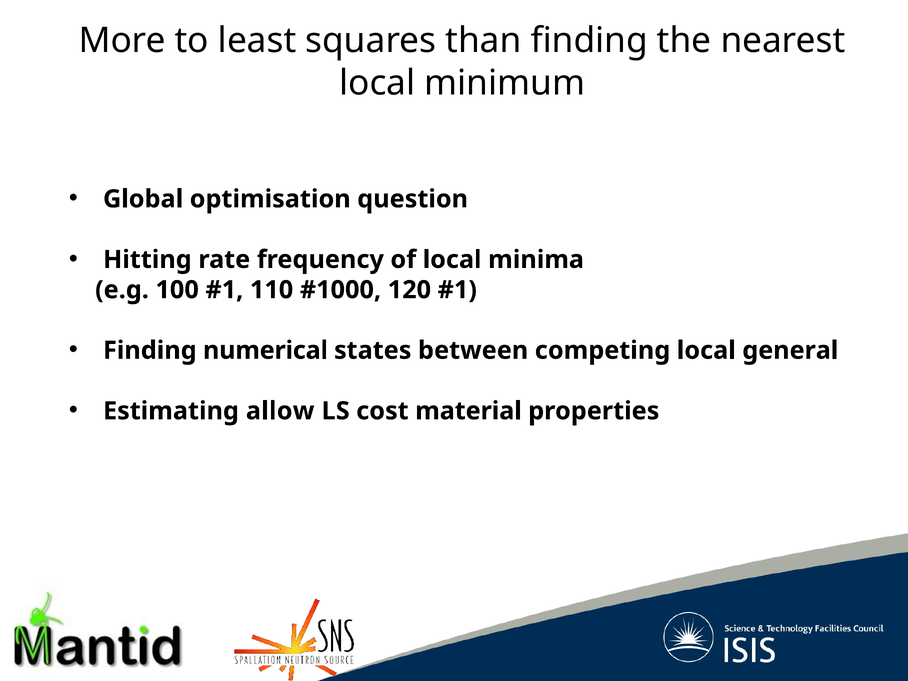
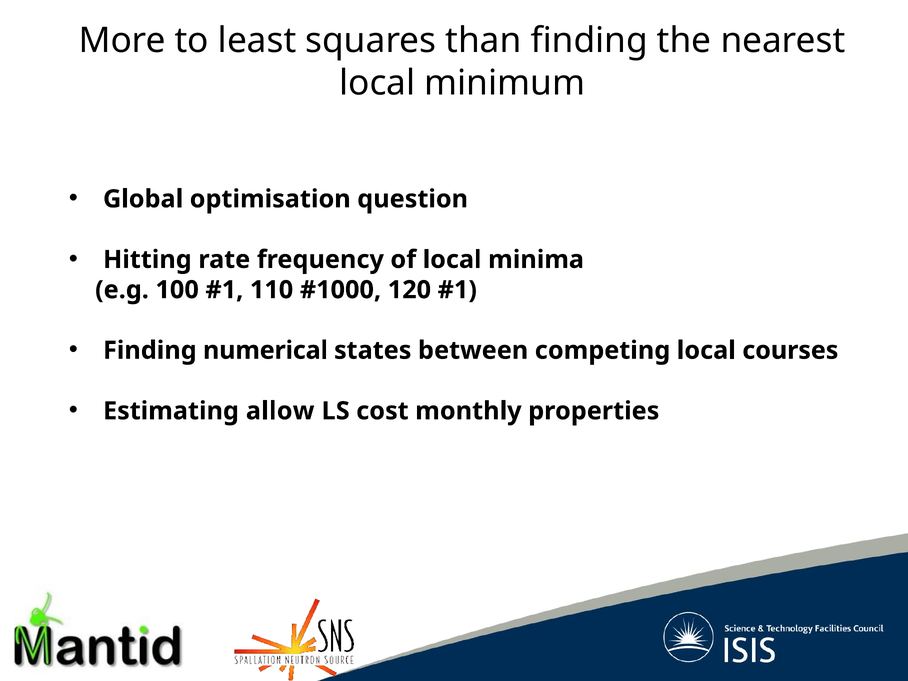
general: general -> courses (790, 350)
material: material -> monthly (468, 411)
